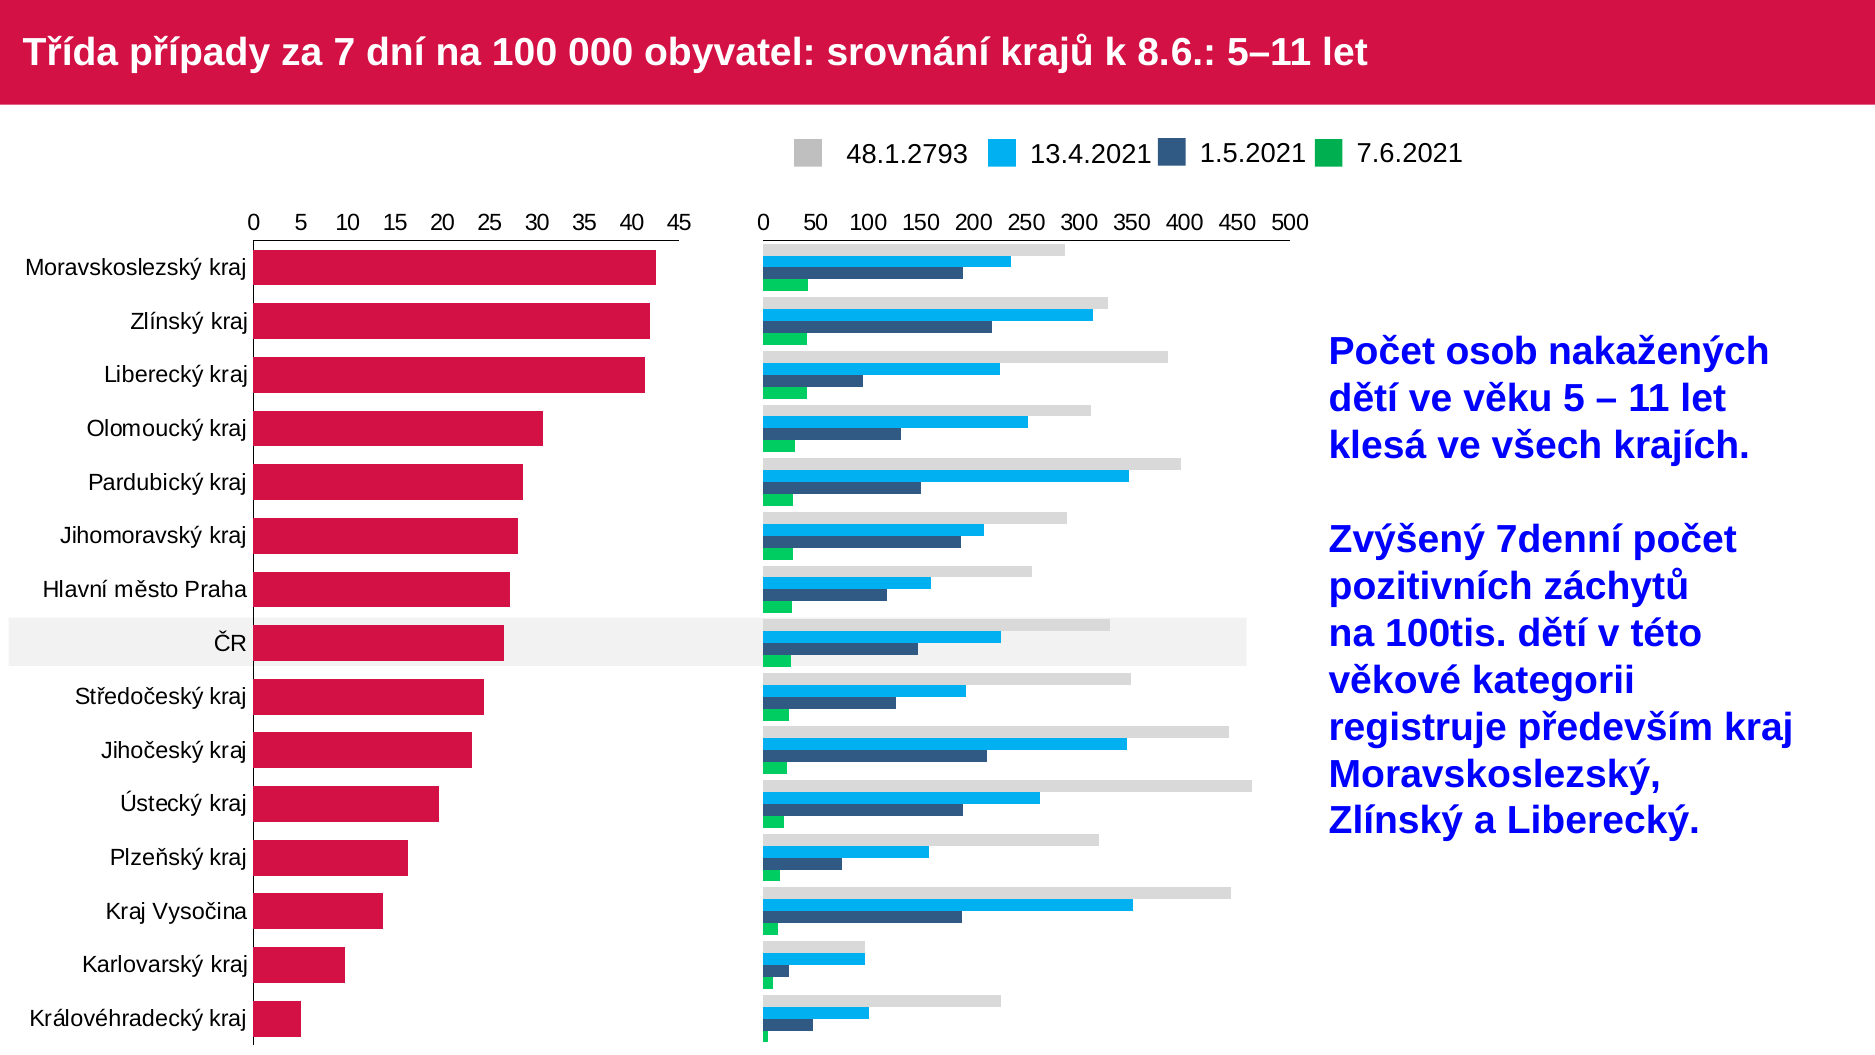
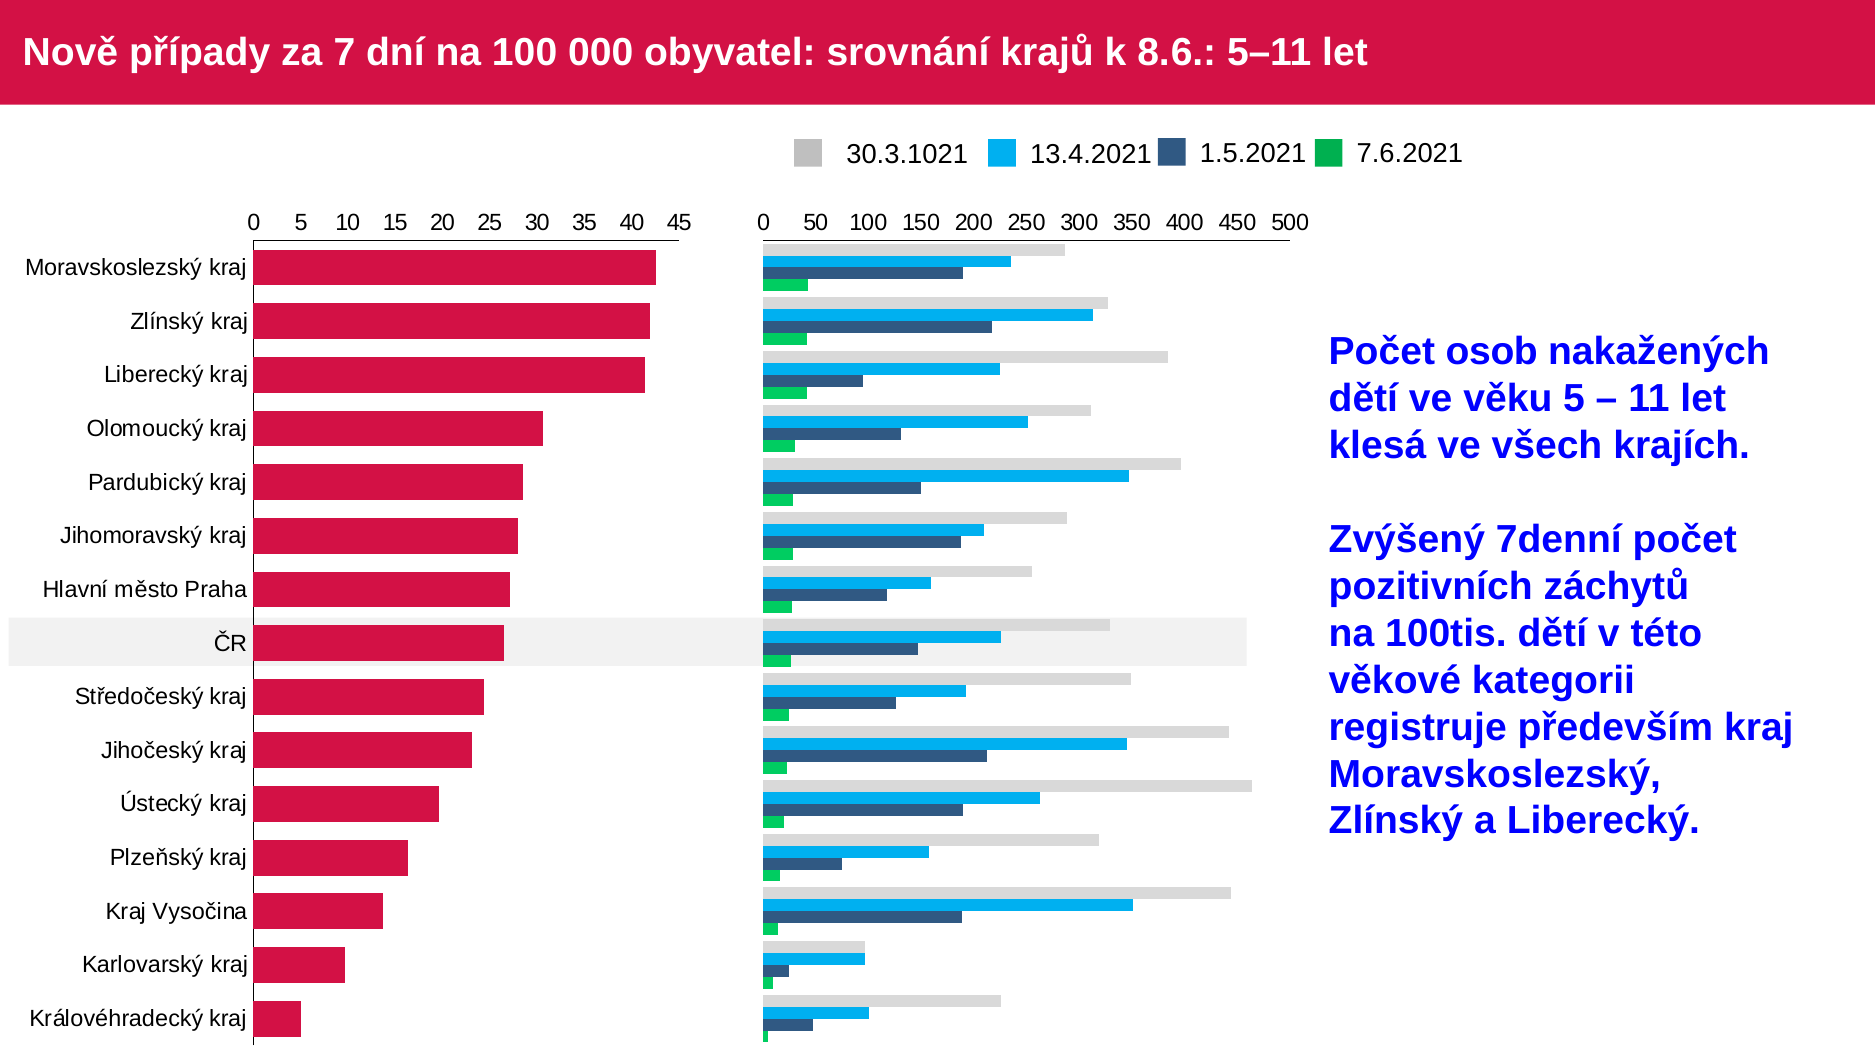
Třída: Třída -> Nově (70, 52)
48.1.2793: 48.1.2793 -> 30.3.1021 (907, 154)
